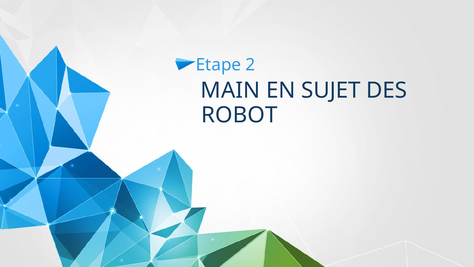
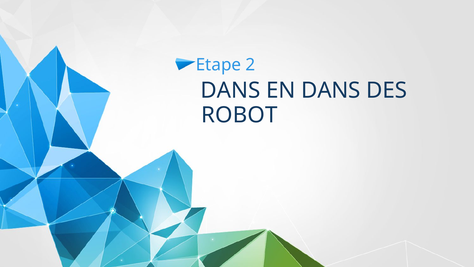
MAIN: MAIN -> DANS (231, 90)
EN SUJET: SUJET -> DANS (331, 90)
